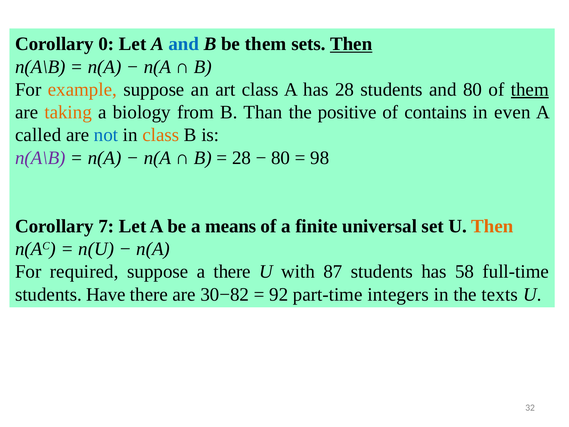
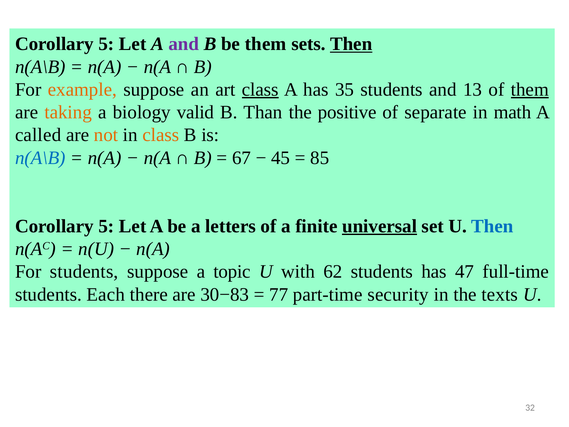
0: 0 -> 5 (106, 44)
and colour: blue -> purple (184, 44)
class underline: none -> present (260, 89)
has 28: 28 -> 35 (345, 89)
and 80: 80 -> 13 (473, 89)
from: from -> valid (196, 112)
contains: contains -> separate (436, 112)
even: even -> math (513, 112)
not colour: blue -> orange (106, 135)
n(A\B colour: purple -> blue (40, 158)
28: 28 -> 67 (241, 158)
80: 80 -> 45 (281, 158)
98: 98 -> 85 (320, 158)
7: 7 -> 5 (106, 226)
means: means -> letters (231, 226)
universal underline: none -> present (380, 226)
Then colour: orange -> blue (492, 226)
For required: required -> students (84, 272)
a there: there -> topic (232, 272)
87: 87 -> 62 (333, 272)
58: 58 -> 47 (465, 272)
Have: Have -> Each (106, 294)
30−82: 30−82 -> 30−83 (225, 294)
92: 92 -> 77 (279, 294)
integers: integers -> security (398, 294)
